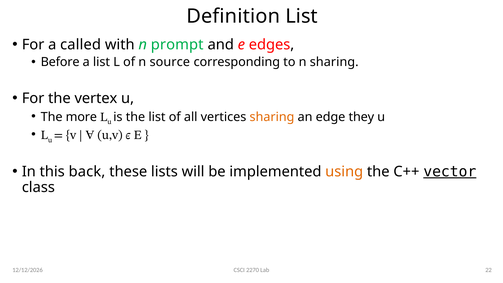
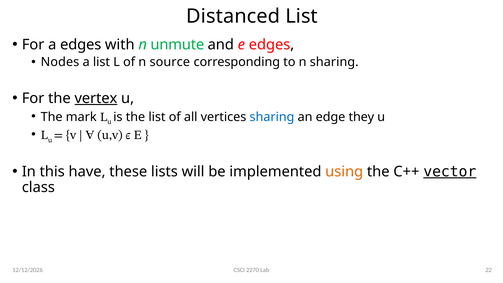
Definition: Definition -> Distanced (233, 16)
a called: called -> edges (81, 45)
prompt: prompt -> unmute (177, 45)
Before: Before -> Nodes (60, 62)
vertex underline: none -> present (96, 98)
more: more -> mark (81, 117)
sharing colour: orange -> blue (272, 117)
back: back -> have (87, 172)
